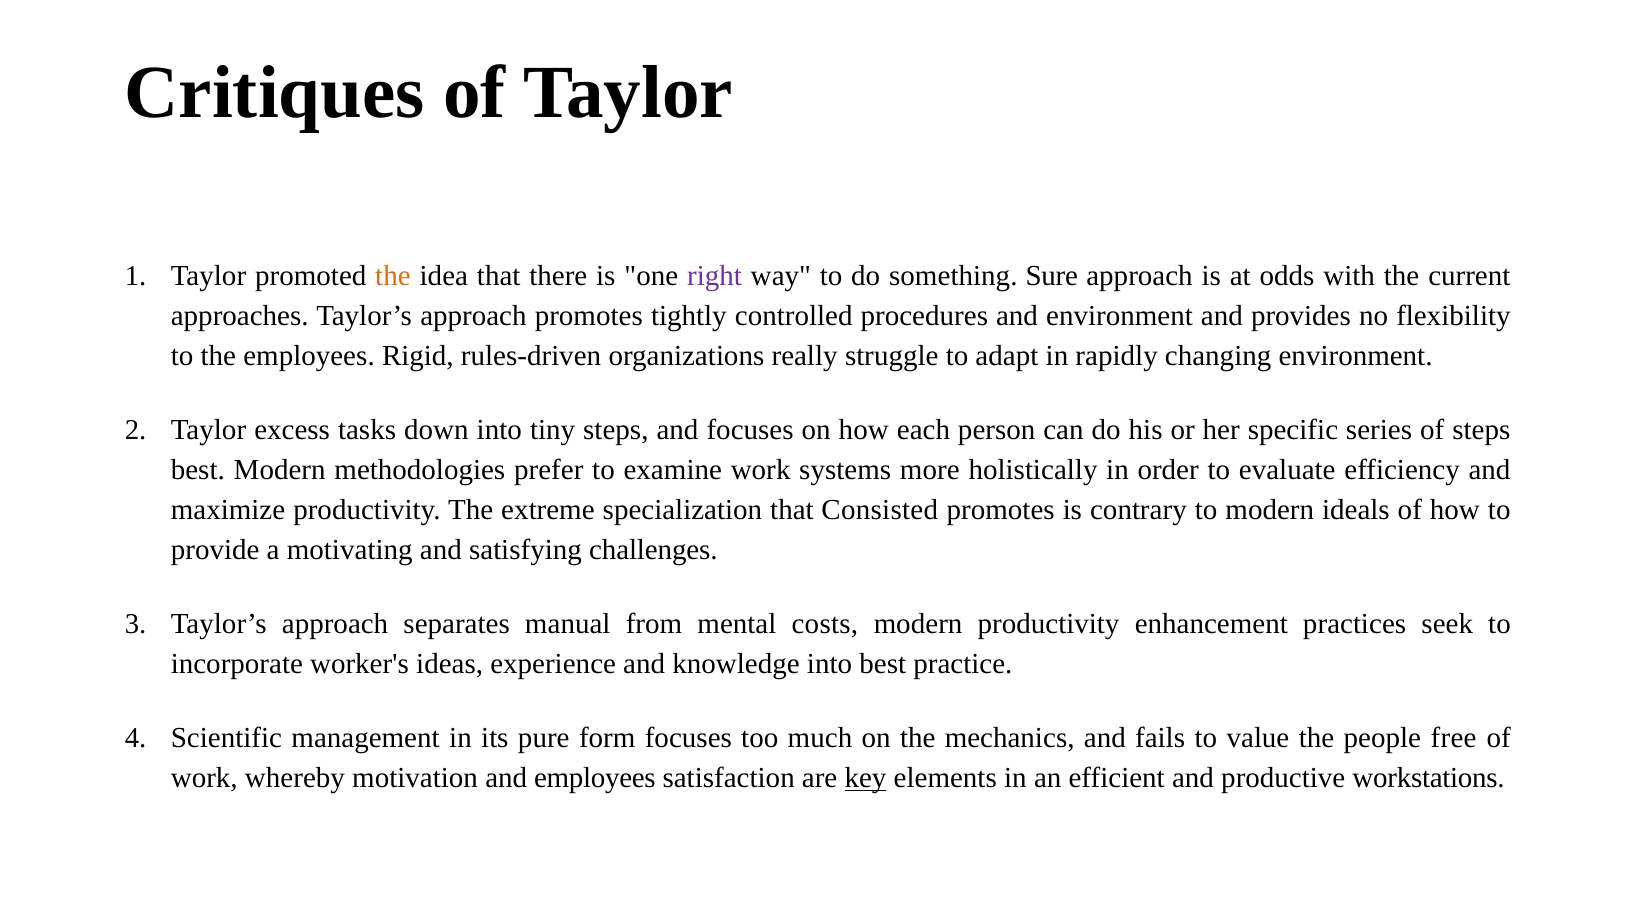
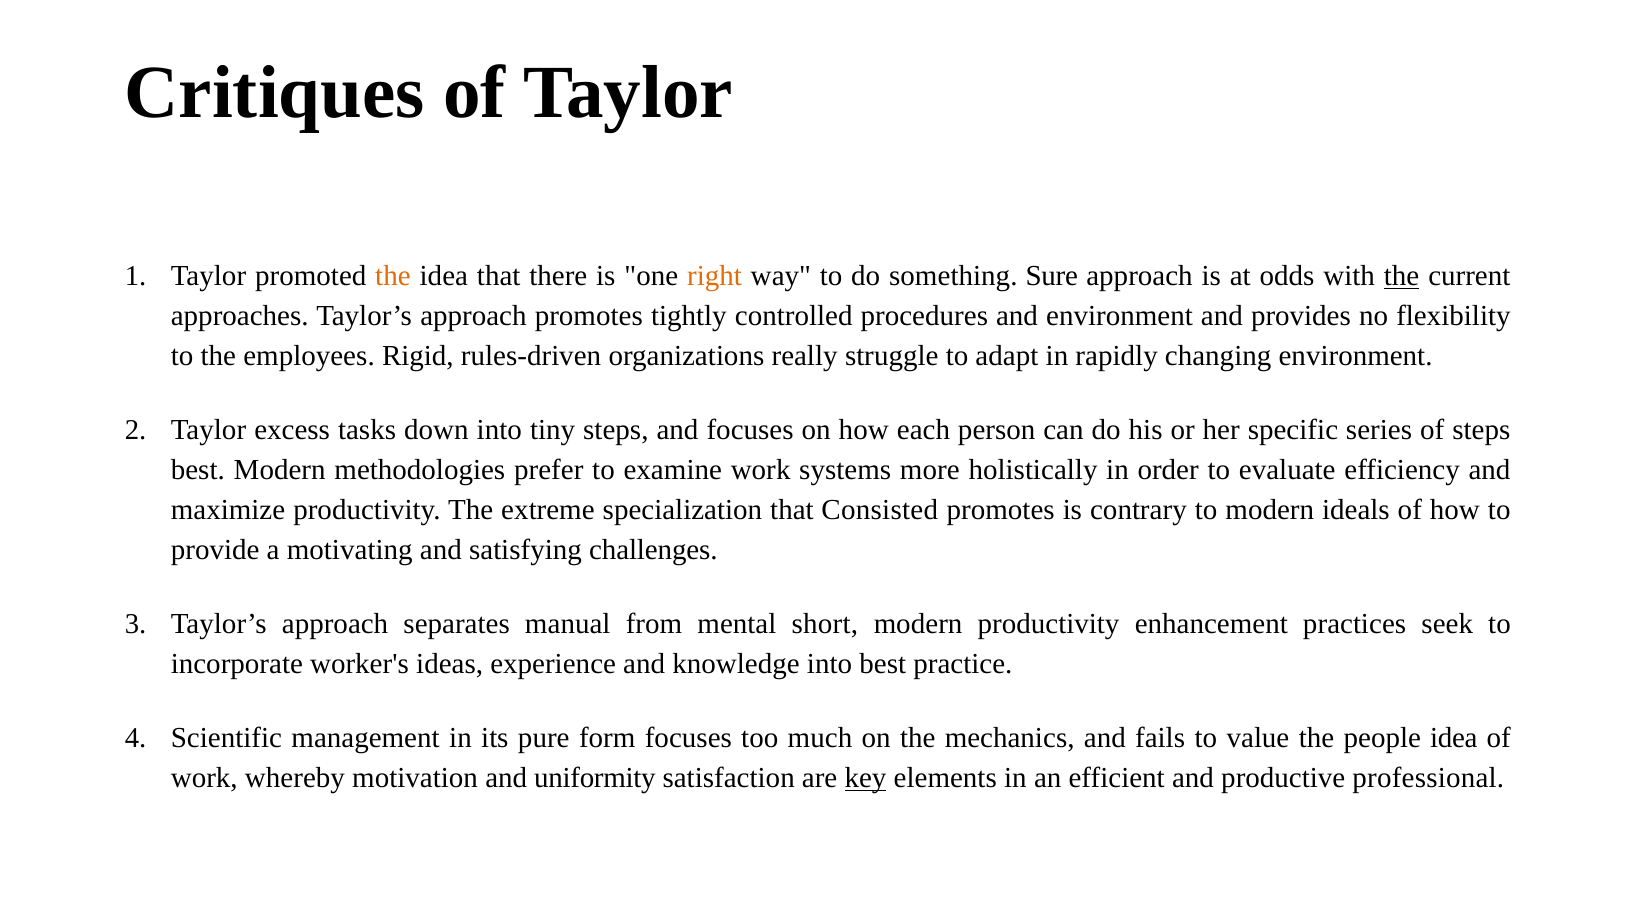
right colour: purple -> orange (714, 276)
the underline: none -> present (1402, 276)
costs: costs -> short (825, 624)
people free: free -> idea (1454, 738)
and employees: employees -> uniformity (595, 778)
workstations: workstations -> professional (1428, 778)
